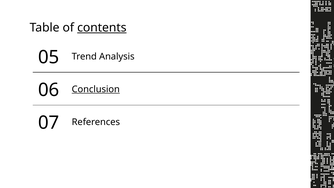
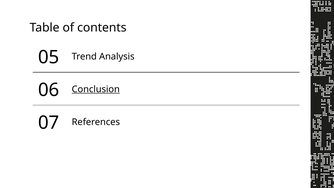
contents underline: present -> none (102, 28)
